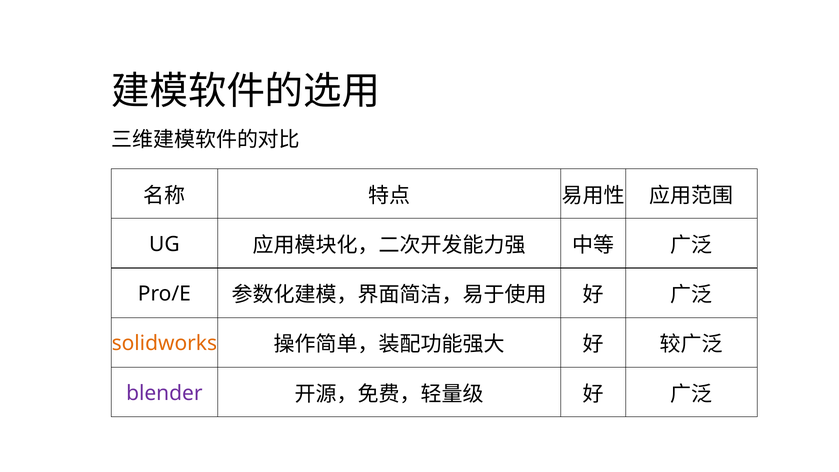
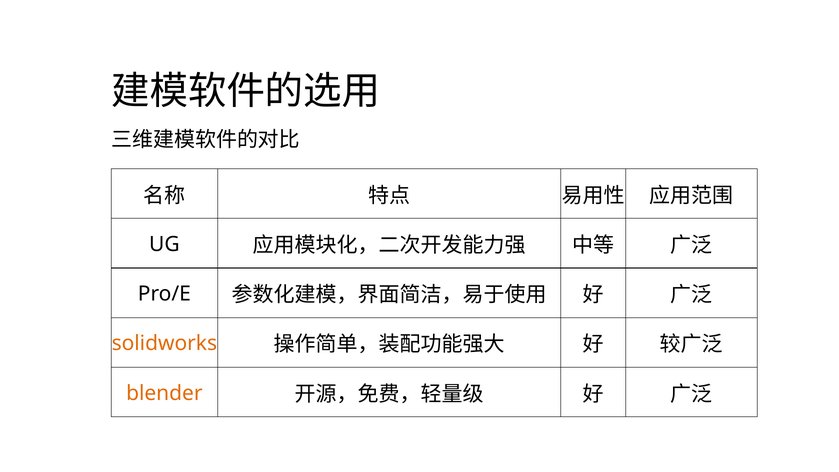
blender colour: purple -> orange (164, 393)
